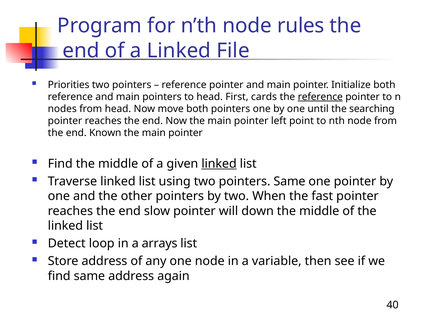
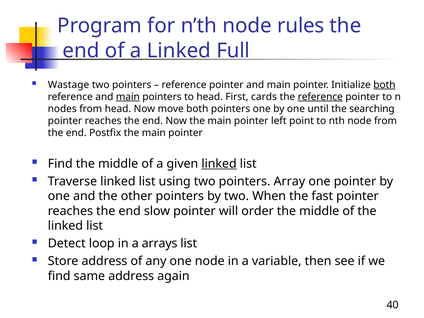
File: File -> Full (233, 51)
Priorities: Priorities -> Wastage (69, 85)
both underline: none -> present (384, 85)
main underline: none -> present (128, 97)
Known: Known -> Postfix (105, 133)
pointers Same: Same -> Array (289, 181)
down: down -> order (258, 211)
